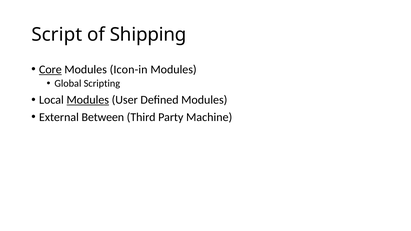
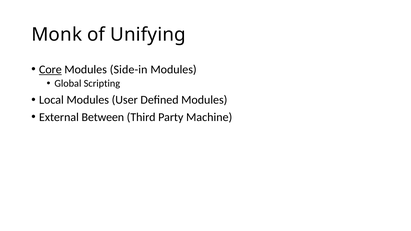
Script: Script -> Monk (57, 35)
Shipping: Shipping -> Unifying (148, 35)
Icon-in: Icon-in -> Side-in (129, 69)
Modules underline: present -> none (88, 100)
